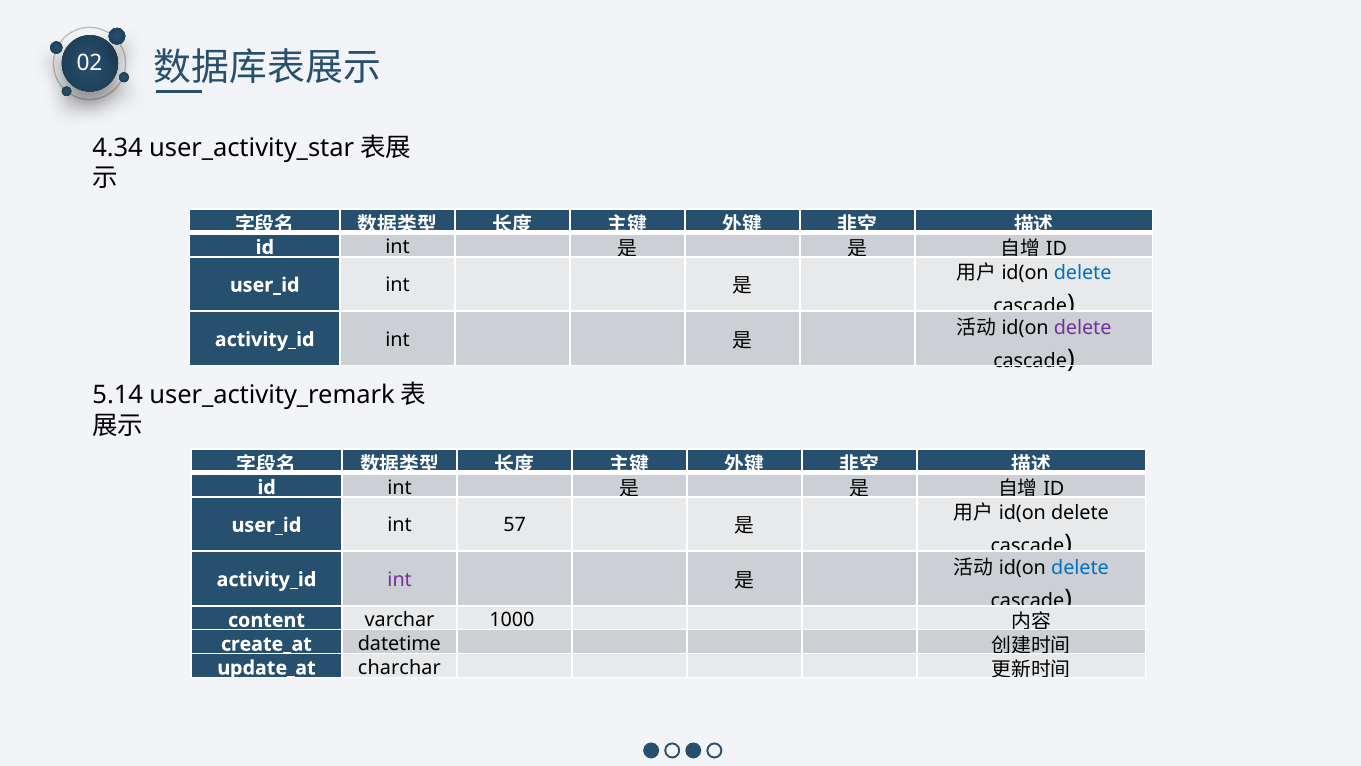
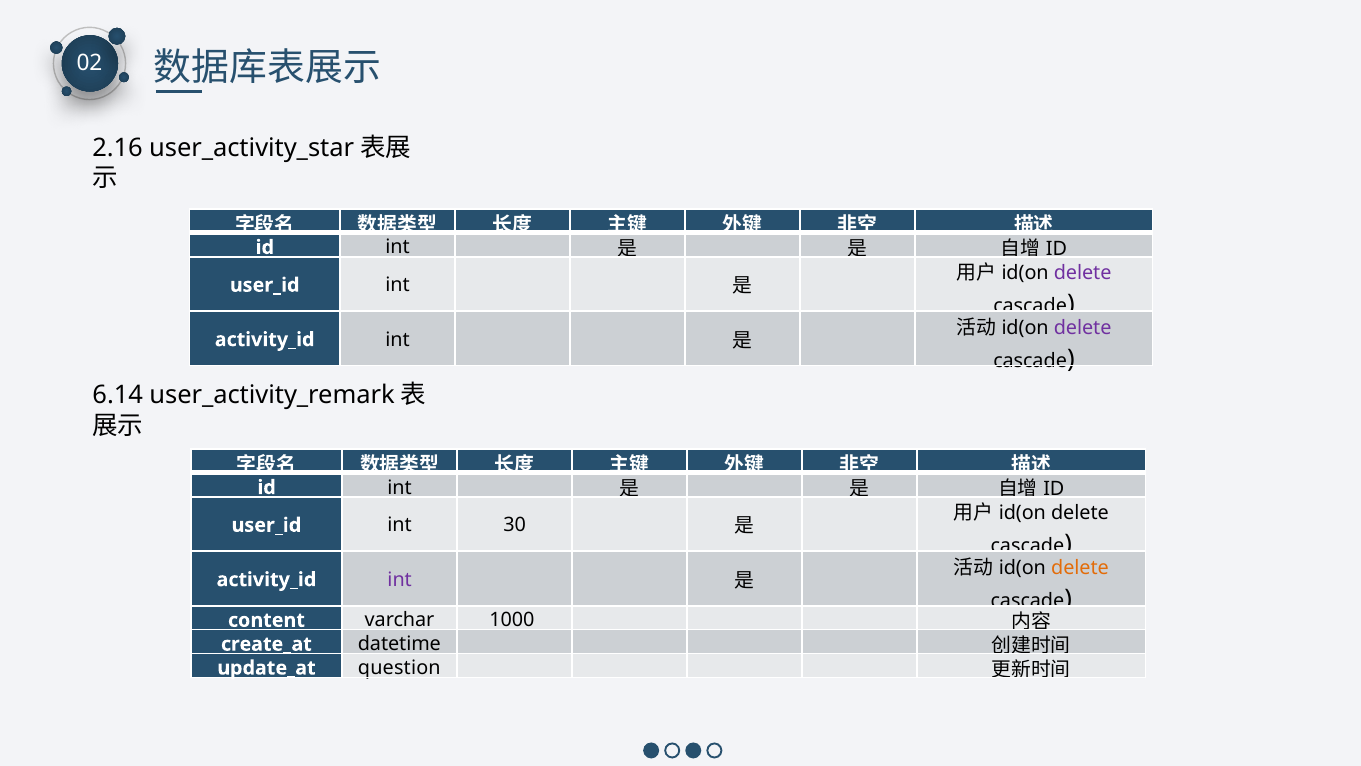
4.34: 4.34 -> 2.16 (118, 148)
delete colour: blue -> purple (1083, 273)
5.14: 5.14 -> 6.14 (118, 395)
57: 57 -> 30 (515, 525)
delete colour: blue -> orange (1080, 567)
charchar: charchar -> question (399, 668)
